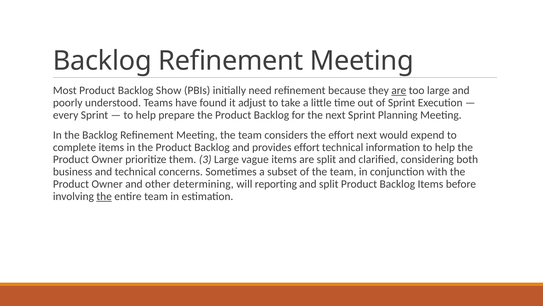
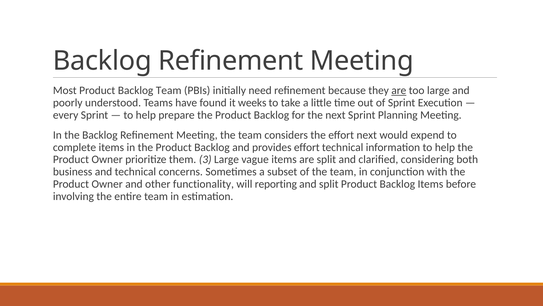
Backlog Show: Show -> Team (169, 90)
adjust: adjust -> weeks (252, 103)
determining: determining -> functionality (203, 184)
the underline: present -> none (104, 196)
